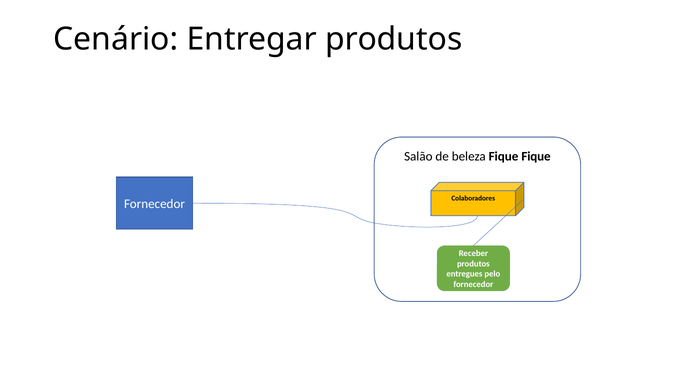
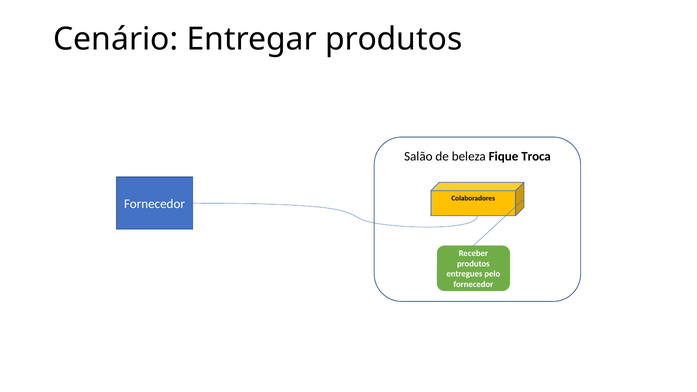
Fique Fique: Fique -> Troca (536, 156)
